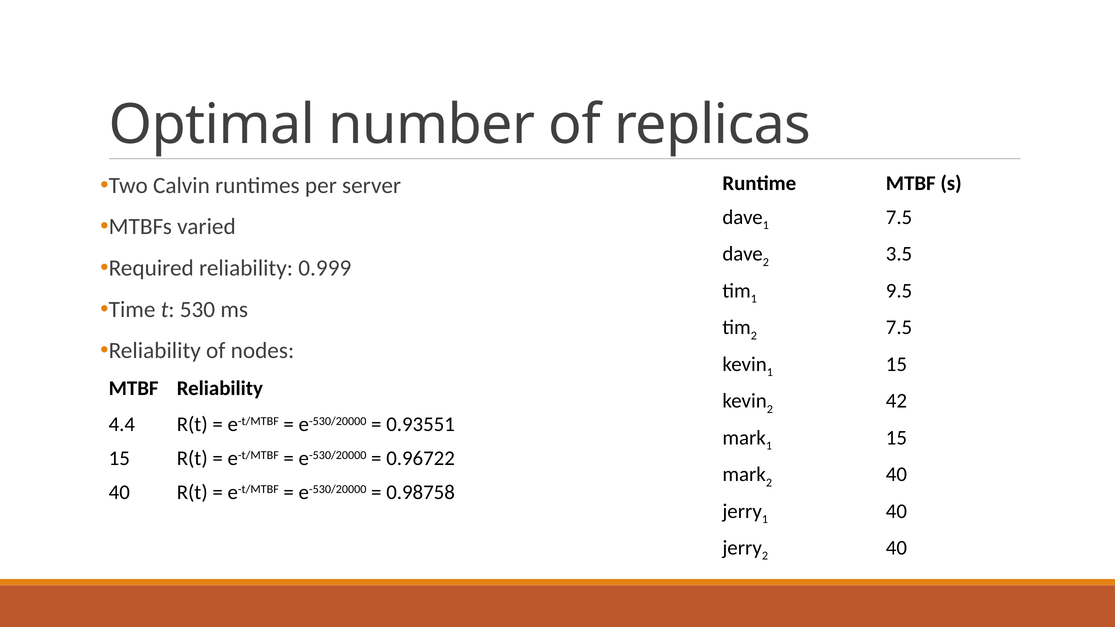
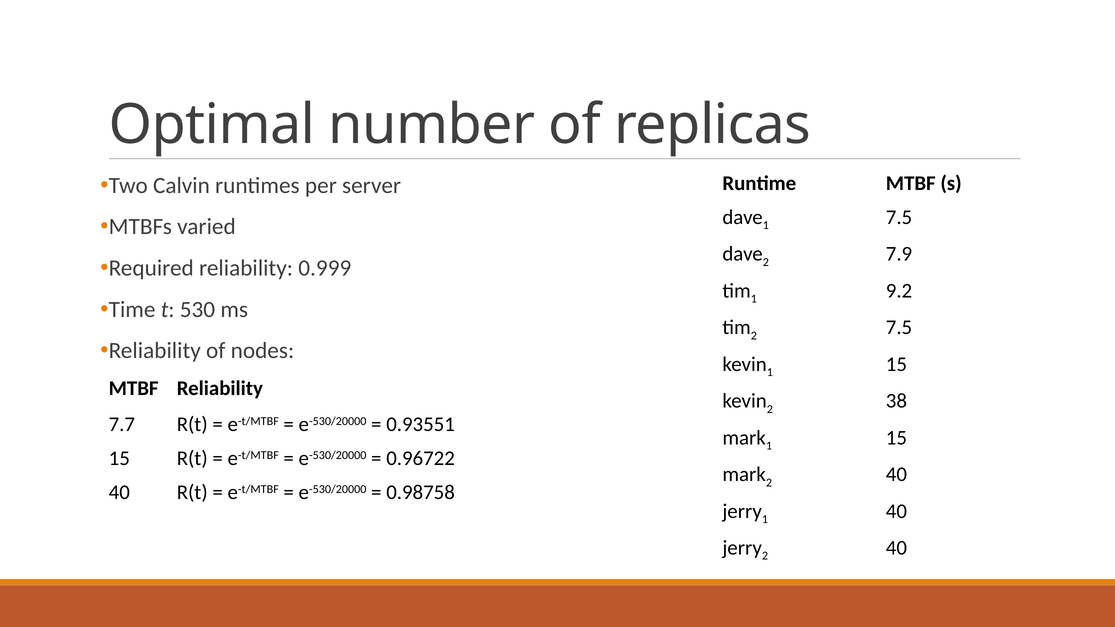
3.5: 3.5 -> 7.9 (899, 254)
9.5: 9.5 -> 9.2 (899, 291)
42: 42 -> 38 (896, 401)
4.4: 4.4 -> 7.7 (122, 425)
